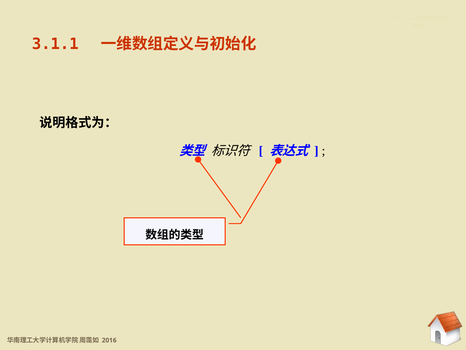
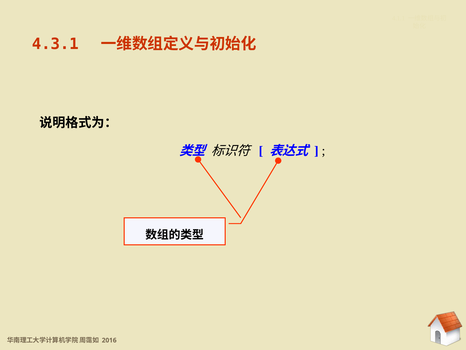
3.1.1: 3.1.1 -> 4.3.1 (55, 44)
